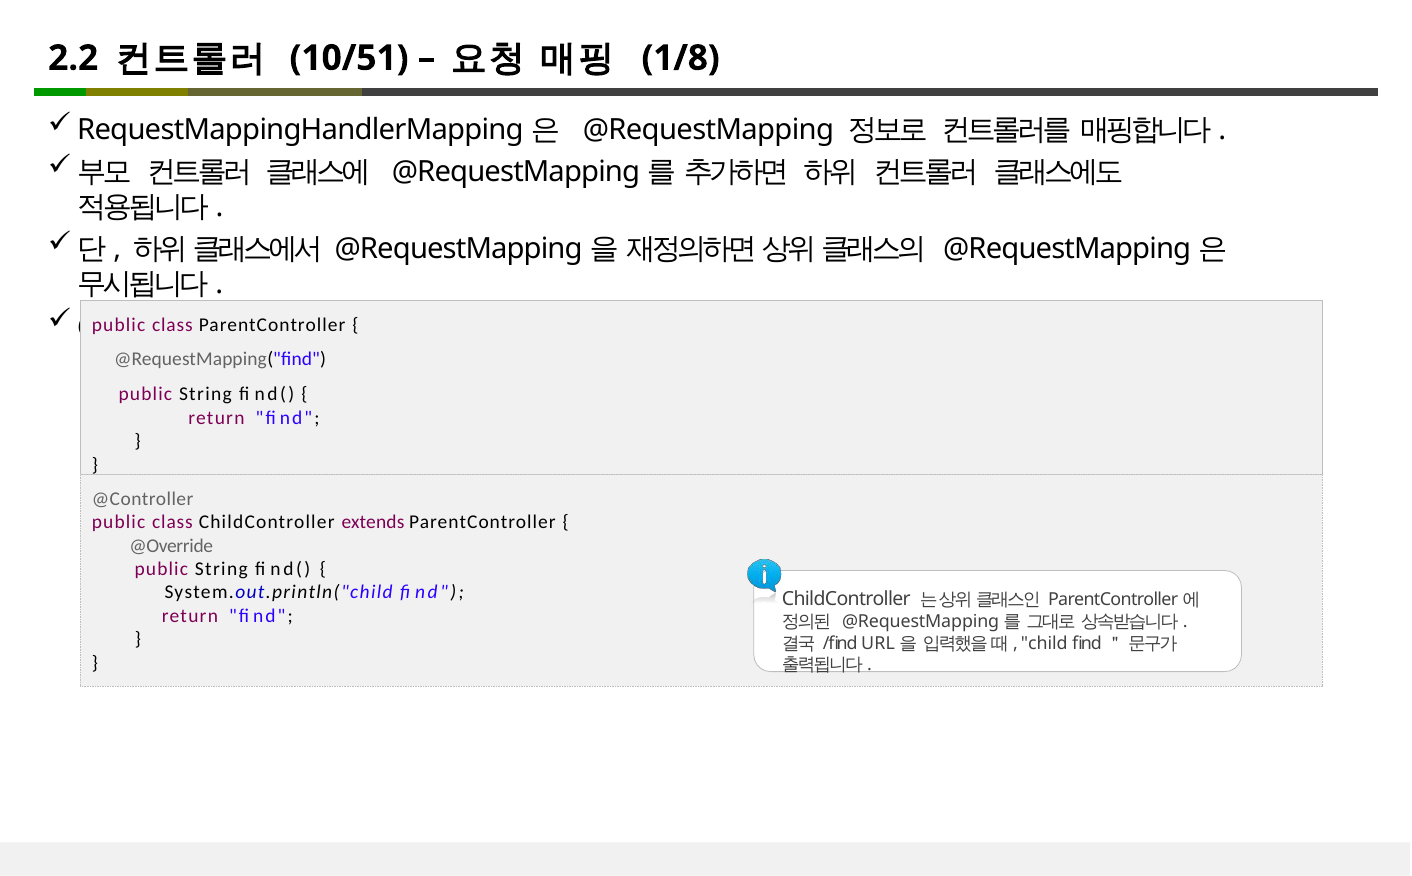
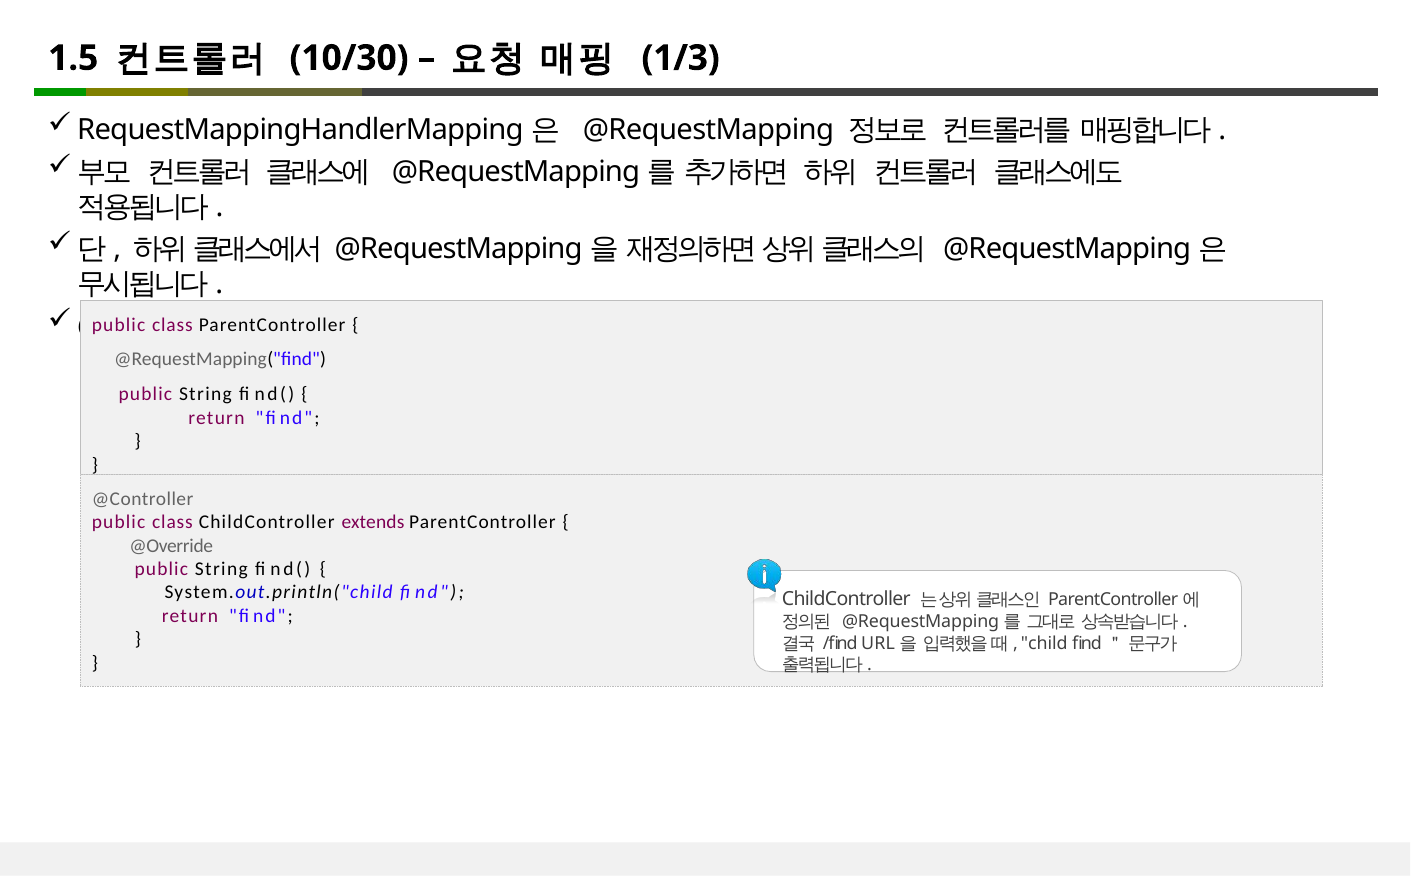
2.2: 2.2 -> 1.5 (73, 58)
10/51: 10/51 -> 10/30 (349, 58)
1/8: 1/8 -> 1/3 (681, 58)
